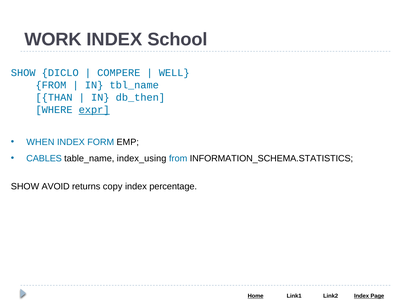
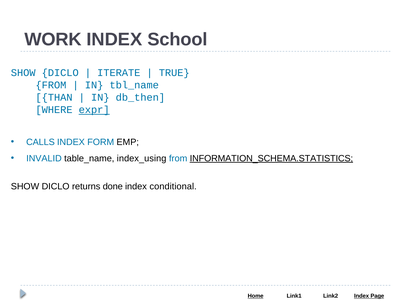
COMPERE: COMPERE -> ITERATE (119, 73)
WELL: WELL -> TRUE (174, 73)
WHEN: WHEN -> CALLS (41, 142)
CABLES: CABLES -> INVALID (44, 159)
INFORMATION_SCHEMA.STATISTICS underline: none -> present (271, 159)
AVOID: AVOID -> DICLO (56, 187)
copy: copy -> done (113, 187)
percentage: percentage -> conditional (173, 187)
